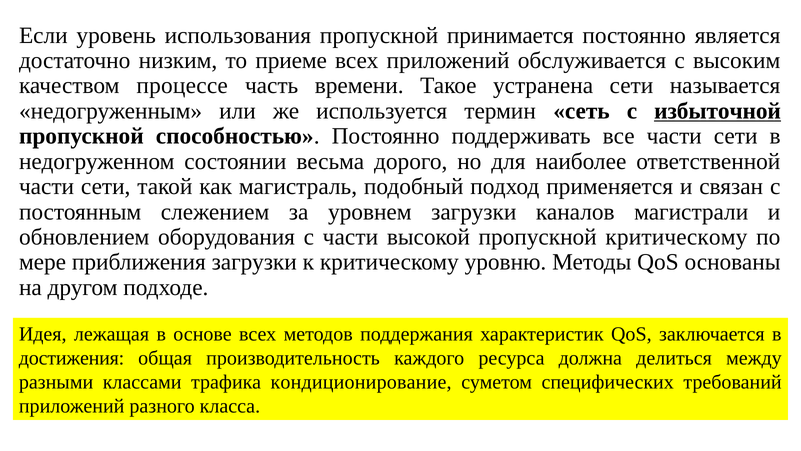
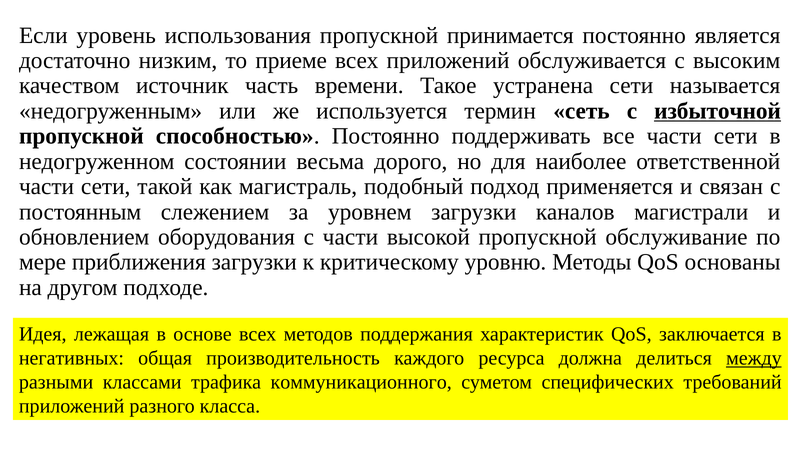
процессе: процессе -> источник (182, 86)
пропускной критическому: критическому -> обслуживание (676, 237)
достижения: достижения -> негативных (71, 358)
между underline: none -> present (754, 358)
кондиционирование: кондиционирование -> коммуникационного (361, 382)
